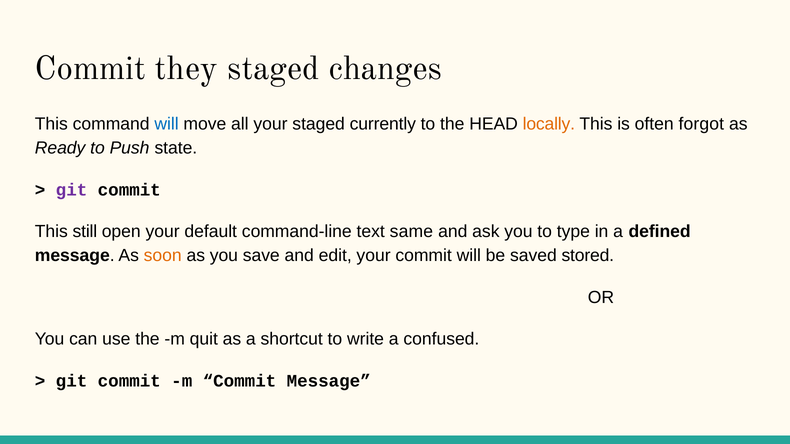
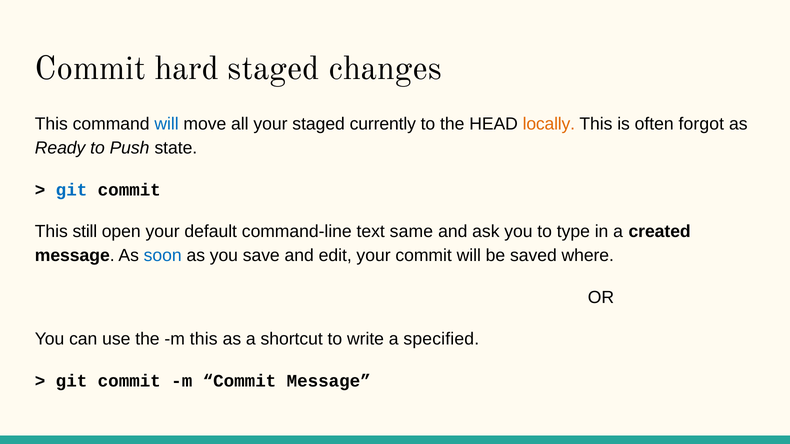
they: they -> hard (187, 68)
git colour: purple -> blue (72, 190)
defined: defined -> created (660, 232)
soon colour: orange -> blue (163, 256)
stored: stored -> where (588, 256)
m quit: quit -> this (204, 339)
confused: confused -> specified (441, 339)
